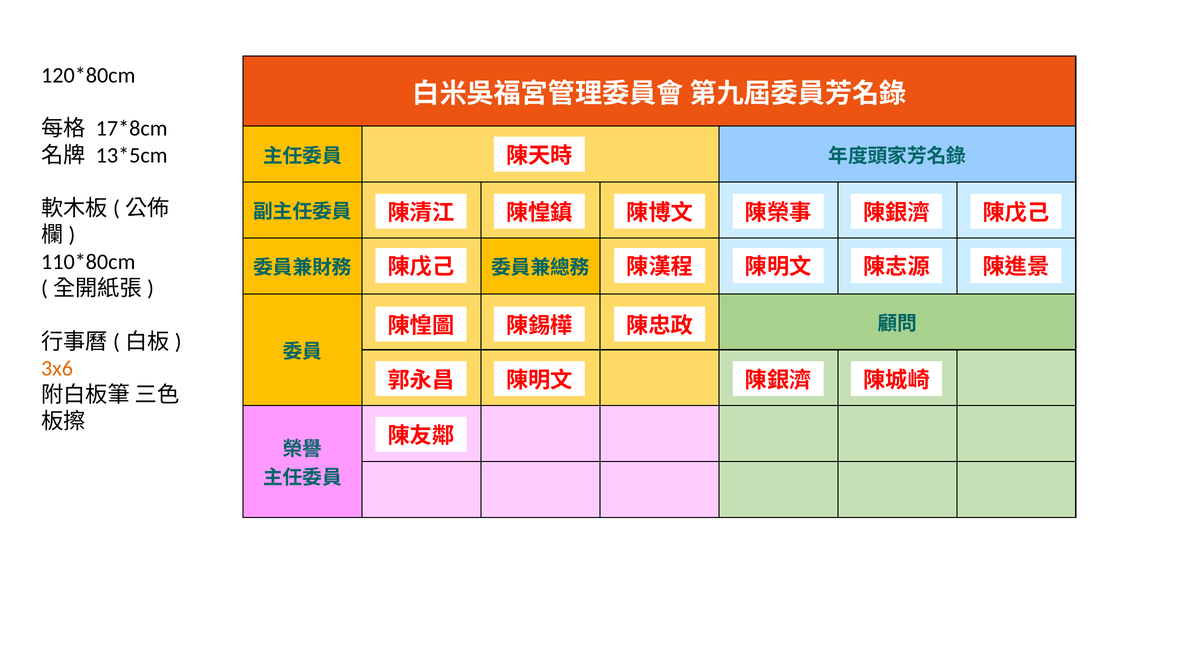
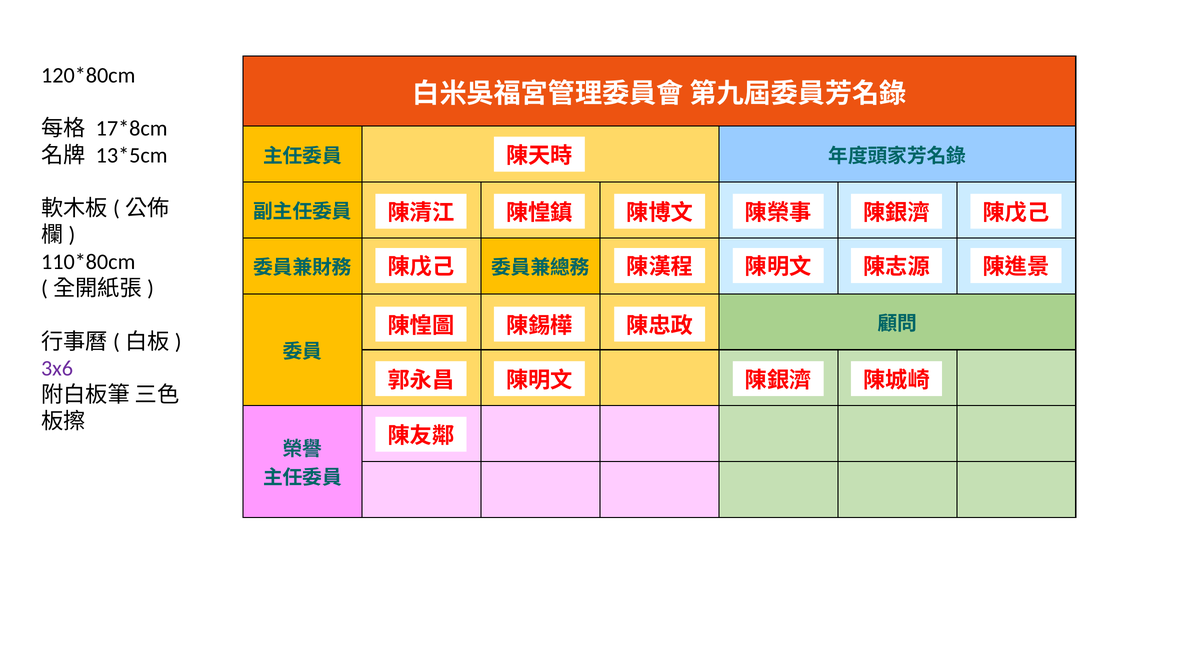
3x6 colour: orange -> purple (57, 369)
